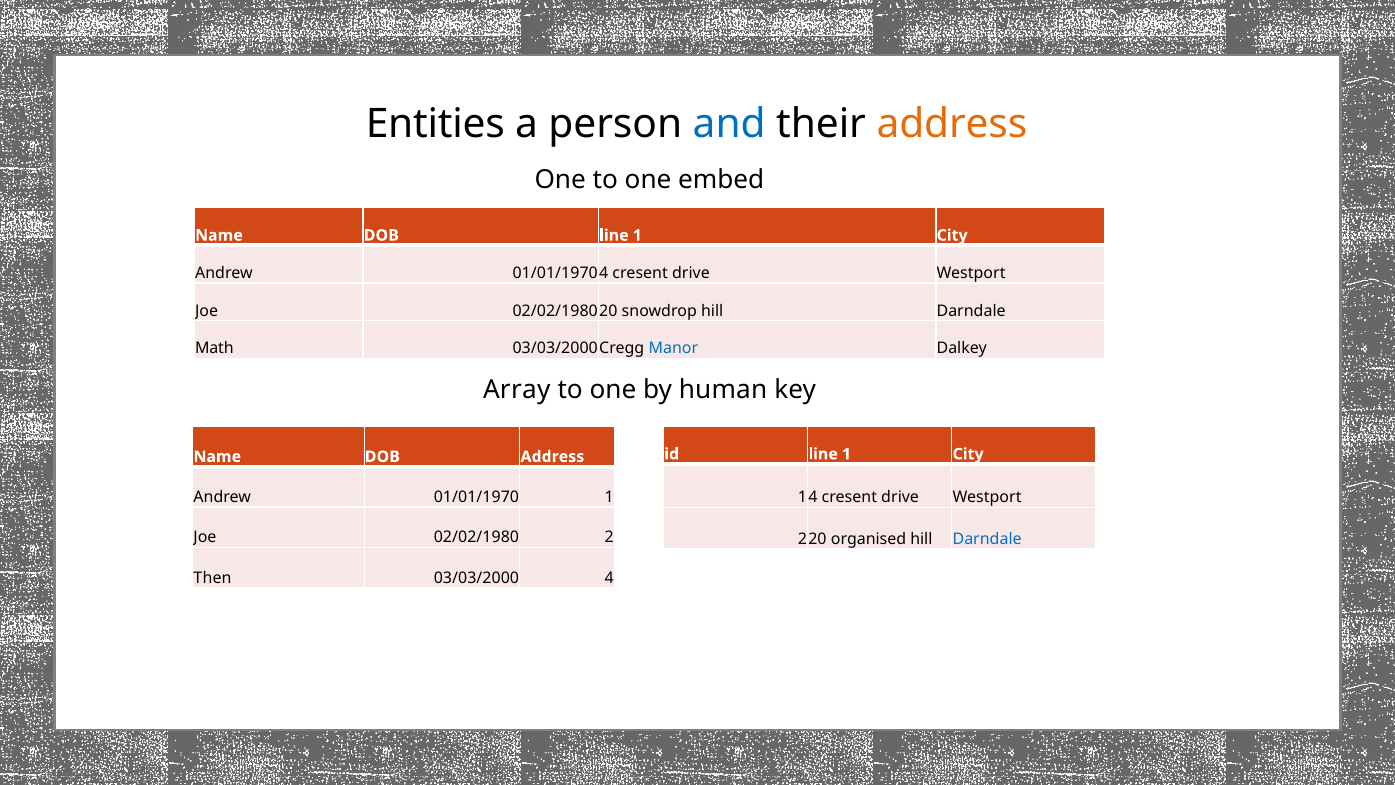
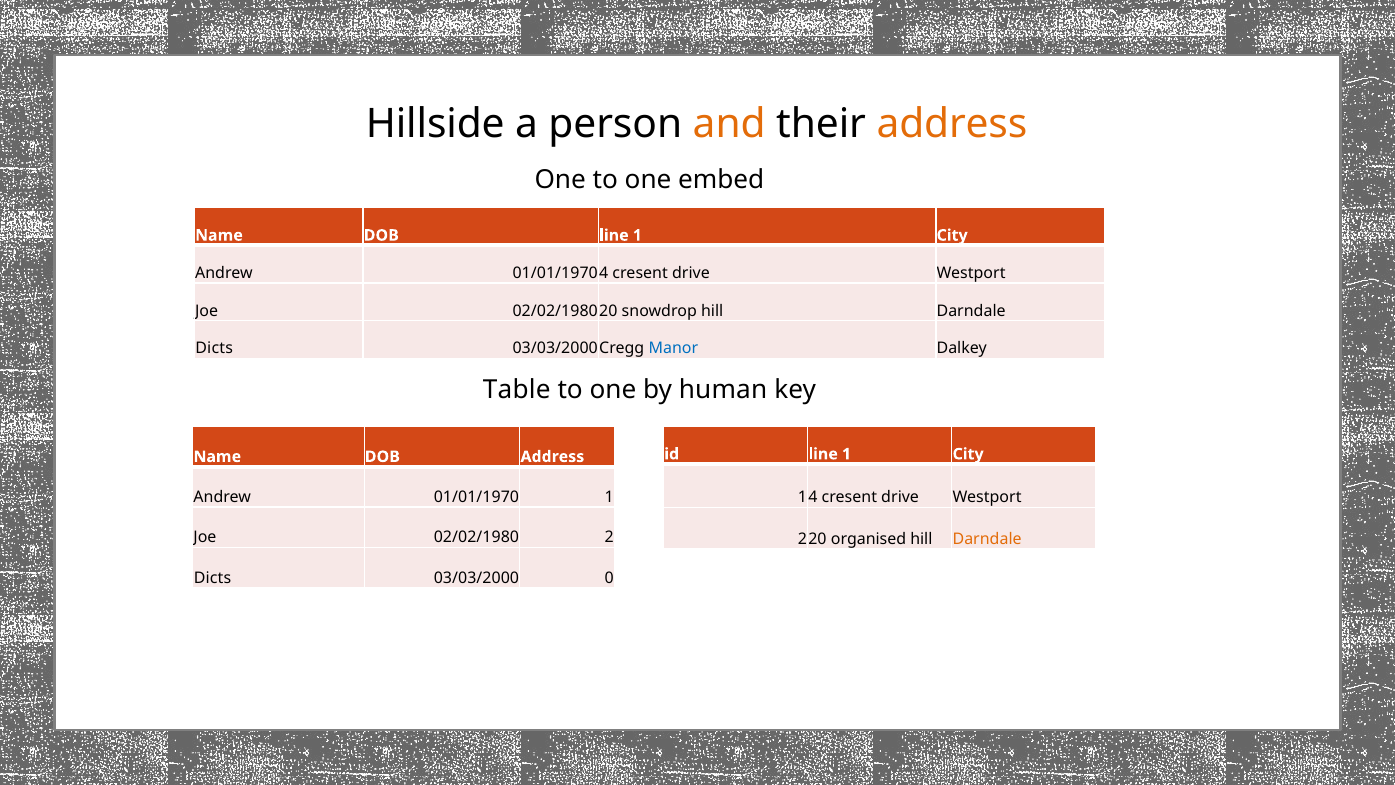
Entities: Entities -> Hillside (435, 124)
and colour: blue -> orange (729, 124)
Math: Math -> Dicts (214, 348)
Array: Array -> Table (517, 390)
Darndale colour: blue -> orange (987, 539)
Then: Then -> Dicts (213, 578)
4: 4 -> 0 (609, 578)
